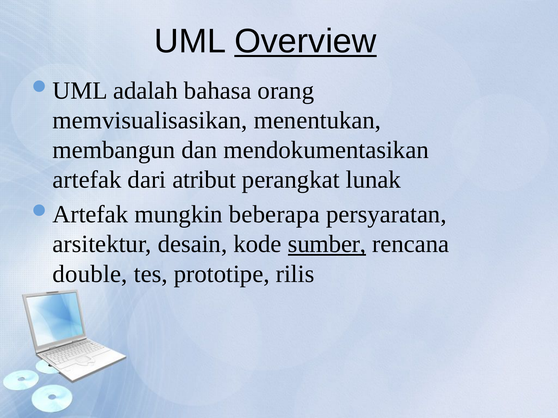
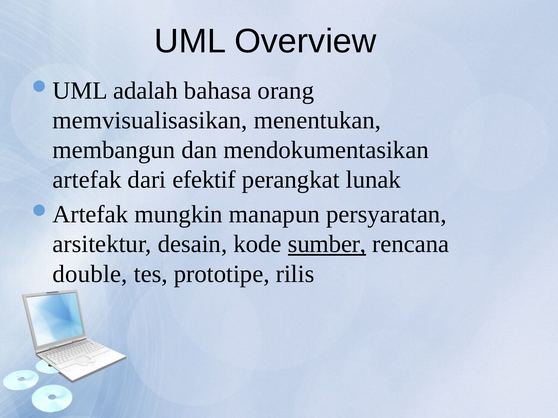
Overview underline: present -> none (305, 41)
atribut: atribut -> efektif (204, 180)
beberapa: beberapa -> manapun (274, 215)
